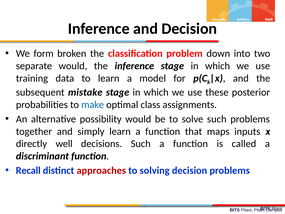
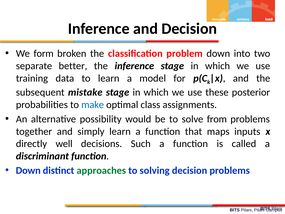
separate would: would -> better (73, 66)
solve such: such -> from (217, 119)
Recall: Recall -> Down (28, 170)
approaches colour: red -> green (101, 170)
